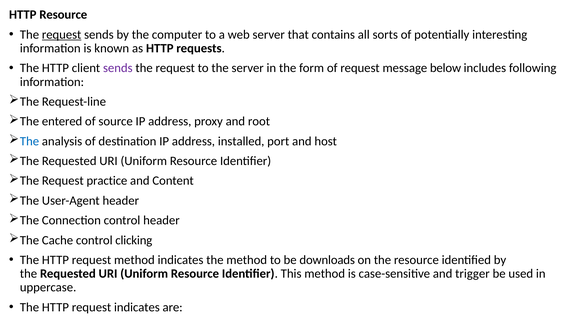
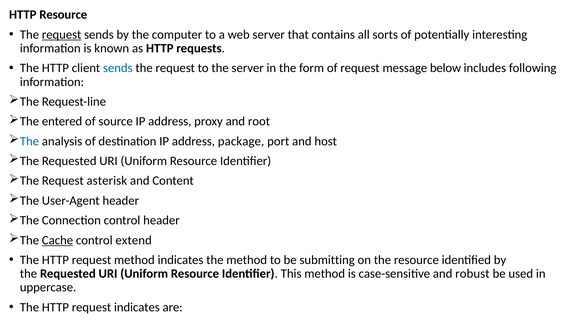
sends colour: purple -> blue (118, 68)
installed: installed -> package (241, 141)
practice: practice -> asterisk (107, 181)
Cache underline: none -> present (58, 240)
clicking: clicking -> extend (134, 240)
downloads: downloads -> submitting (327, 260)
trigger: trigger -> robust (472, 274)
